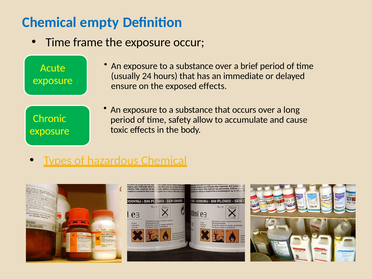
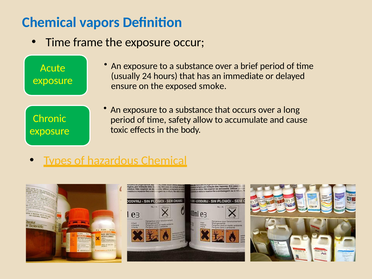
empty: empty -> vapors (100, 22)
exposed effects: effects -> smoke (213, 86)
